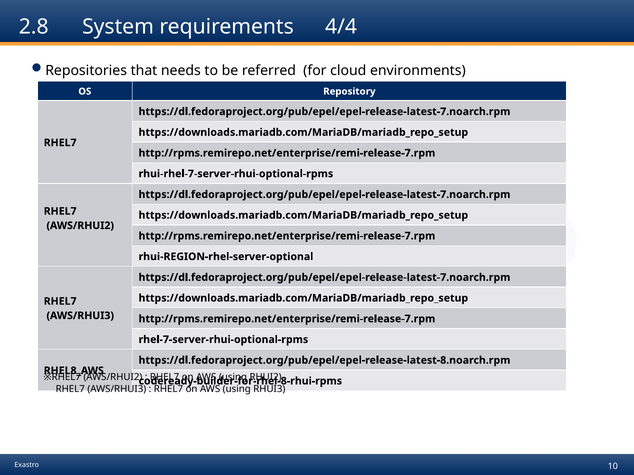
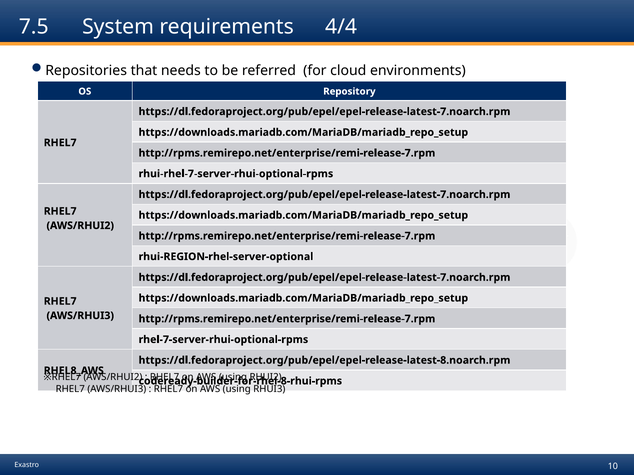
2.8: 2.8 -> 7.5 (34, 27)
